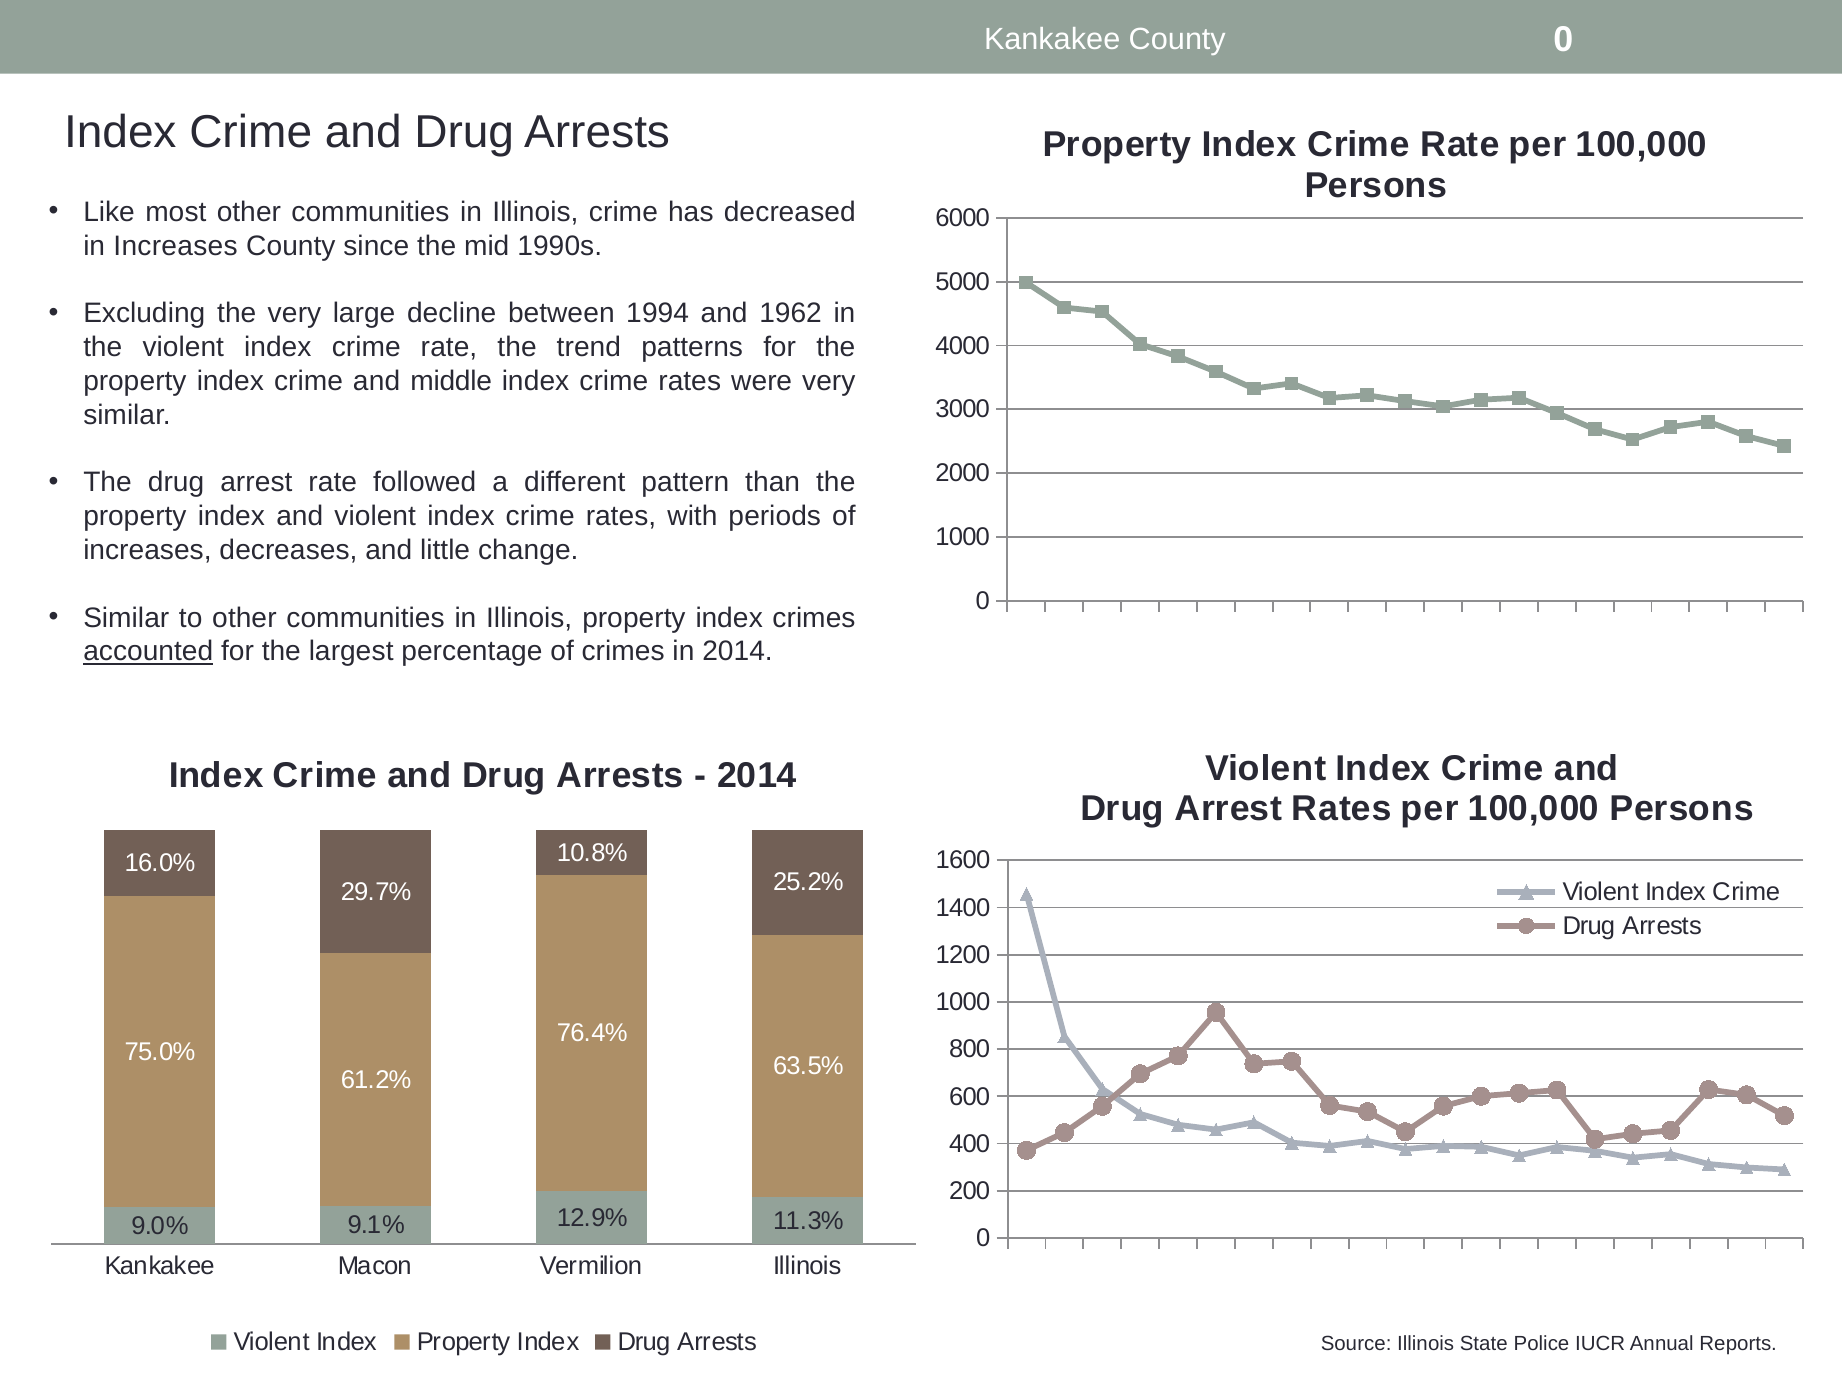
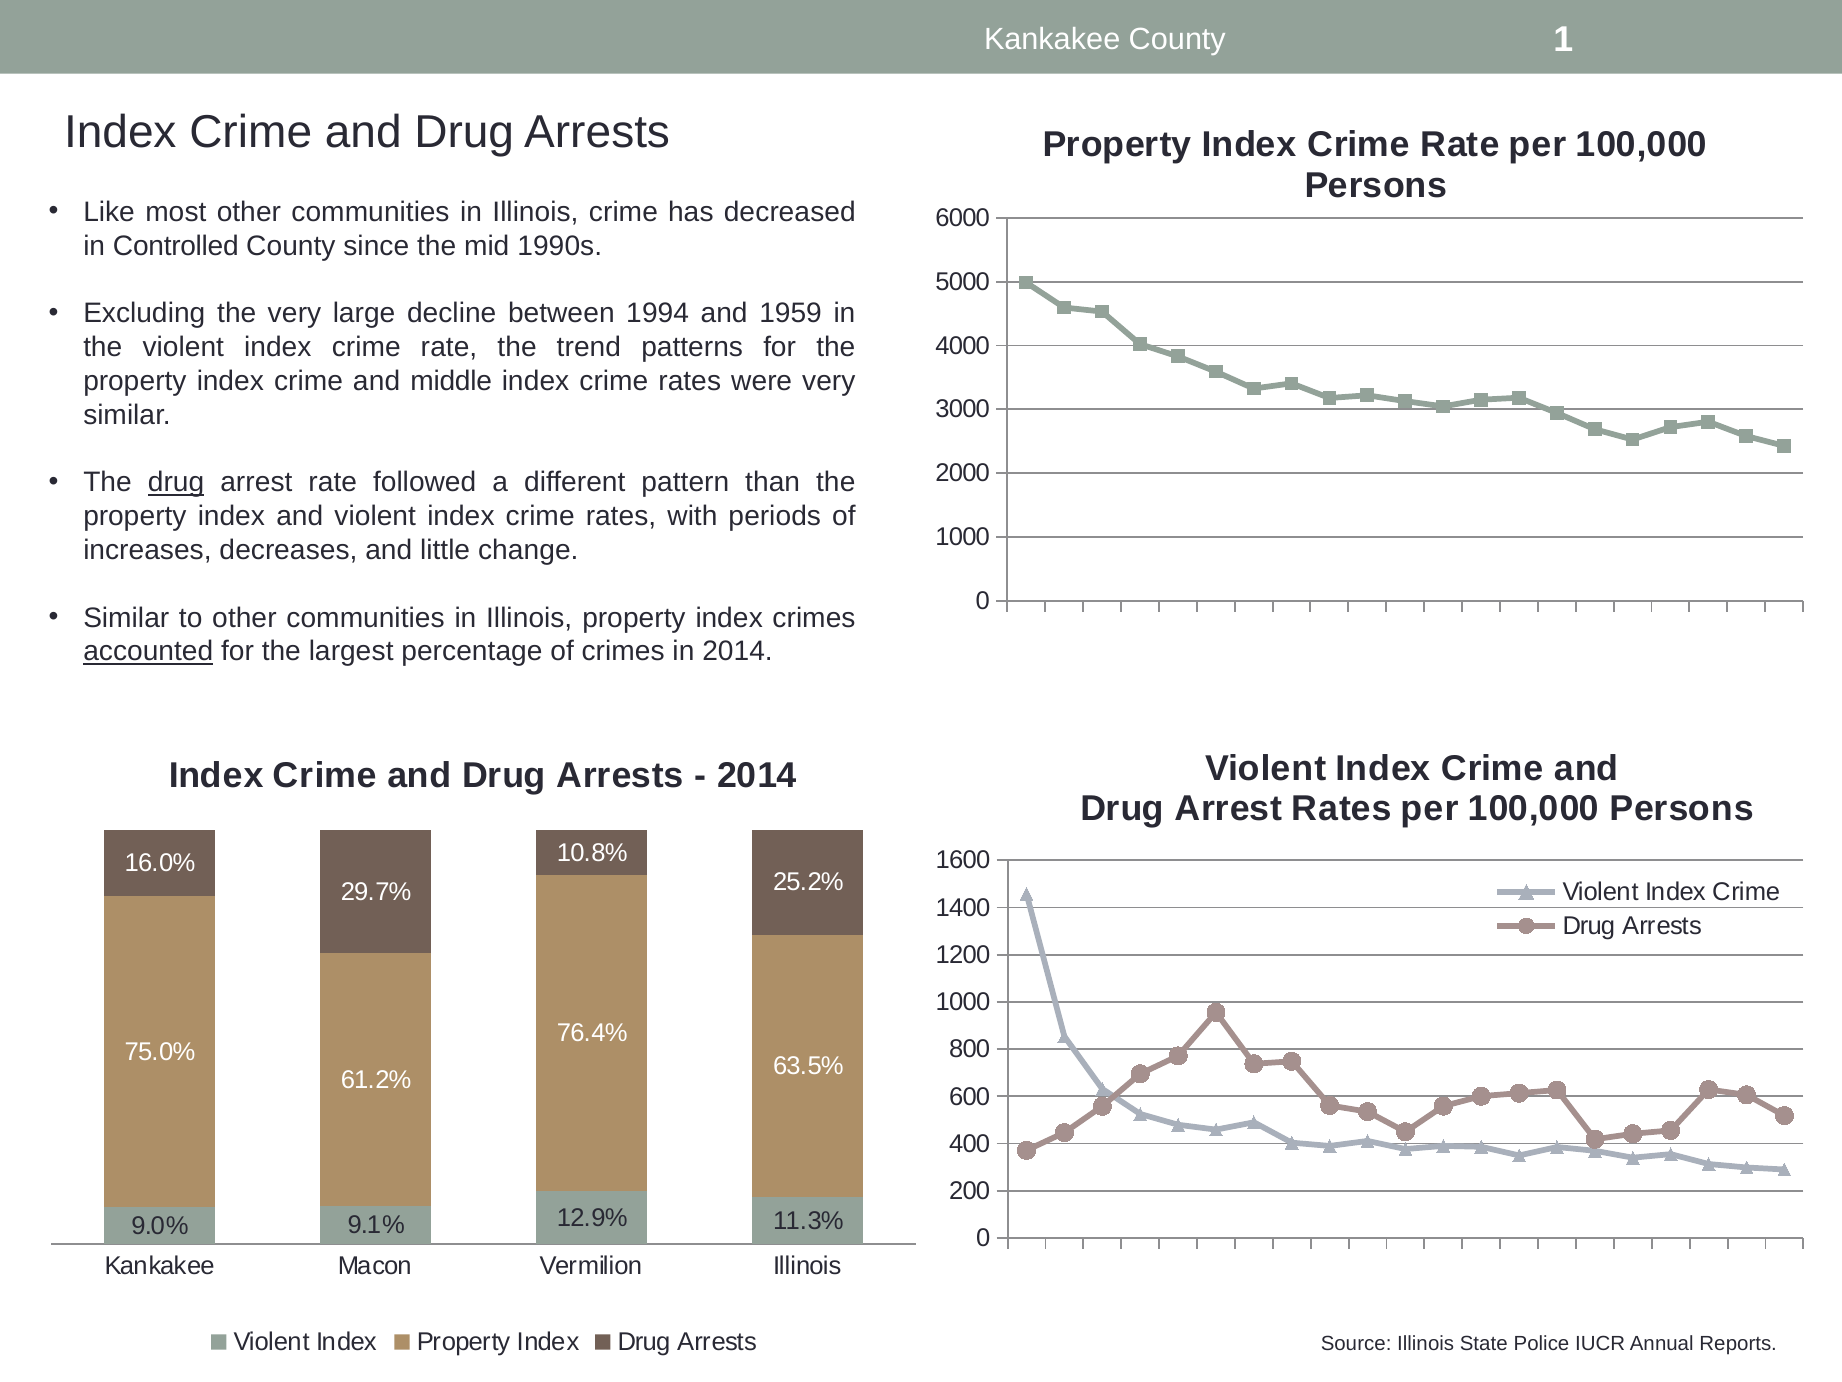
County 0: 0 -> 1 (1563, 39)
in Increases: Increases -> Controlled (176, 246)
1962: 1962 -> 1959 (791, 313)
drug underline: none -> present (176, 482)
